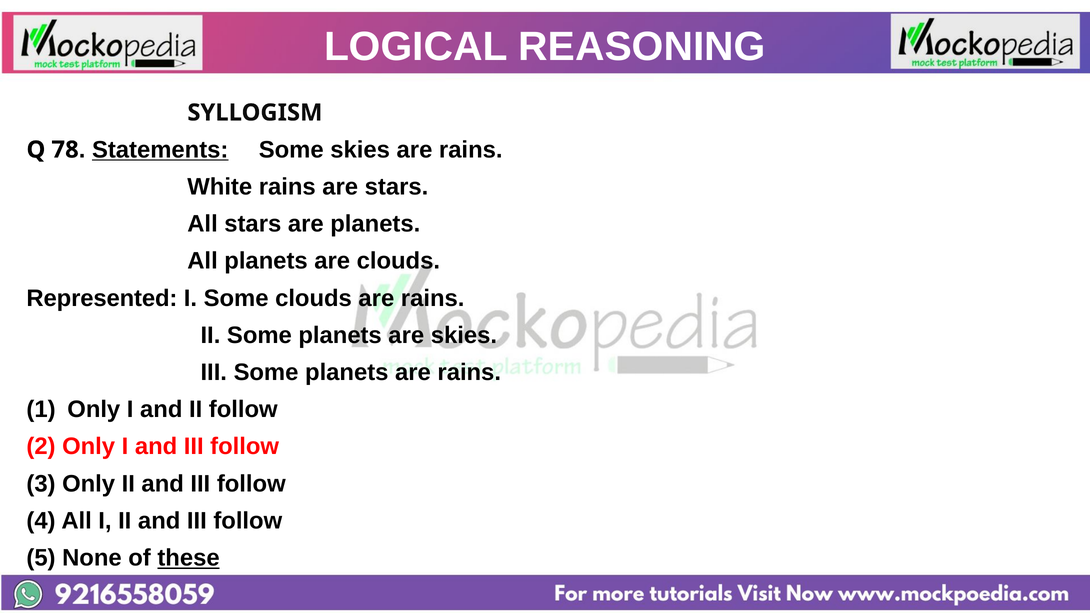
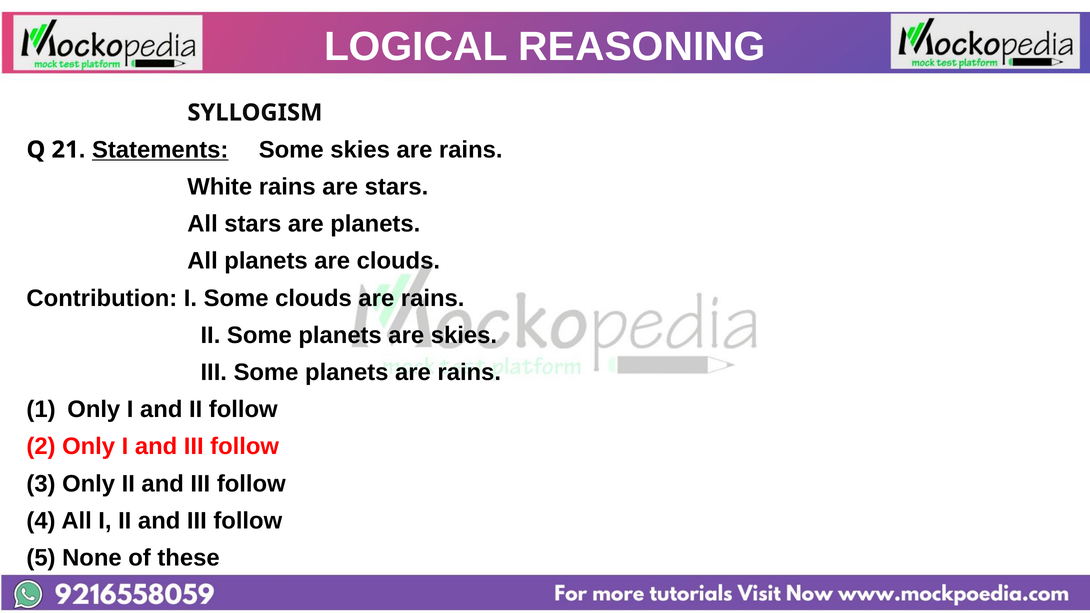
78: 78 -> 21 (65, 150)
Represented: Represented -> Contribution (102, 298)
these underline: present -> none (189, 558)
